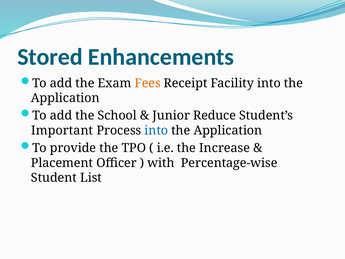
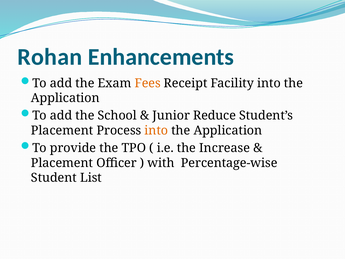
Stored: Stored -> Rohan (50, 57)
Important: Important -> Placement (62, 130)
into colour: blue -> orange (156, 130)
